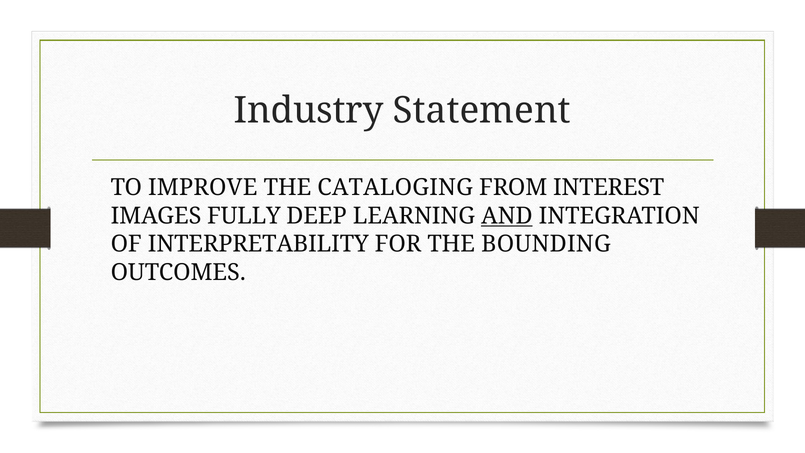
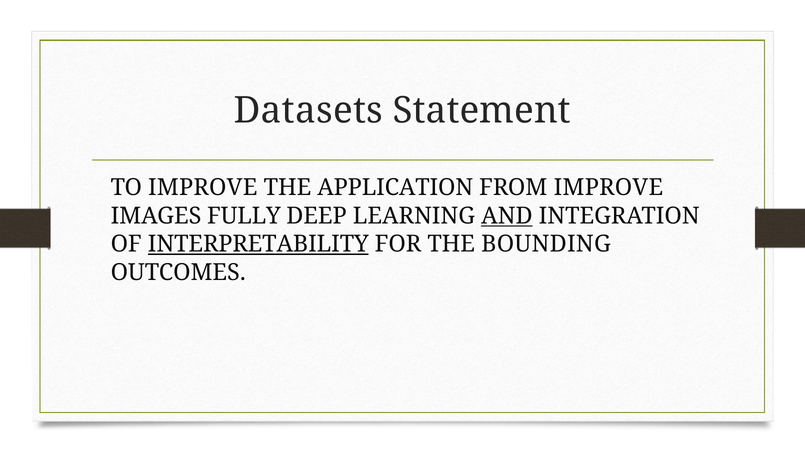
Industry: Industry -> Datasets (308, 110)
CATALOGING: CATALOGING -> APPLICATION (395, 188)
FROM INTEREST: INTEREST -> IMPROVE (608, 188)
INTERPRETABILITY underline: none -> present (258, 244)
